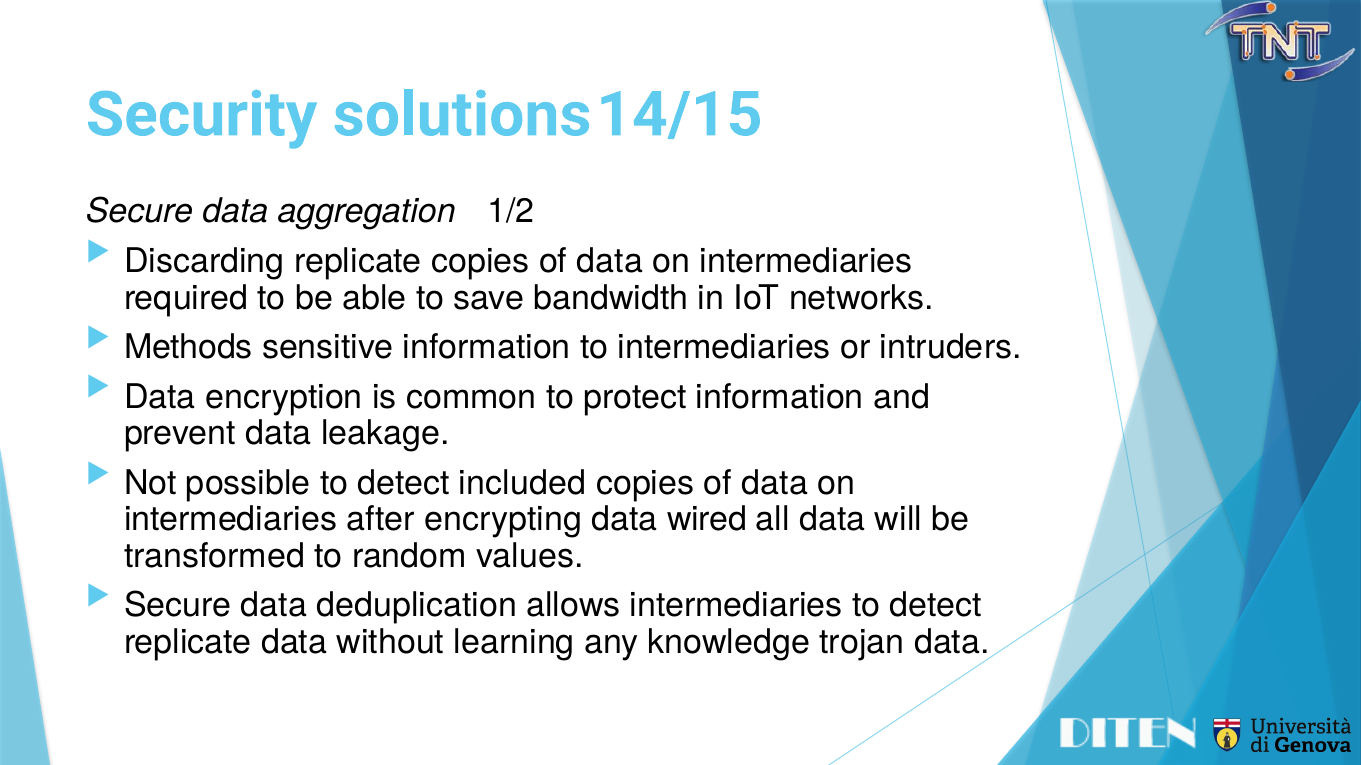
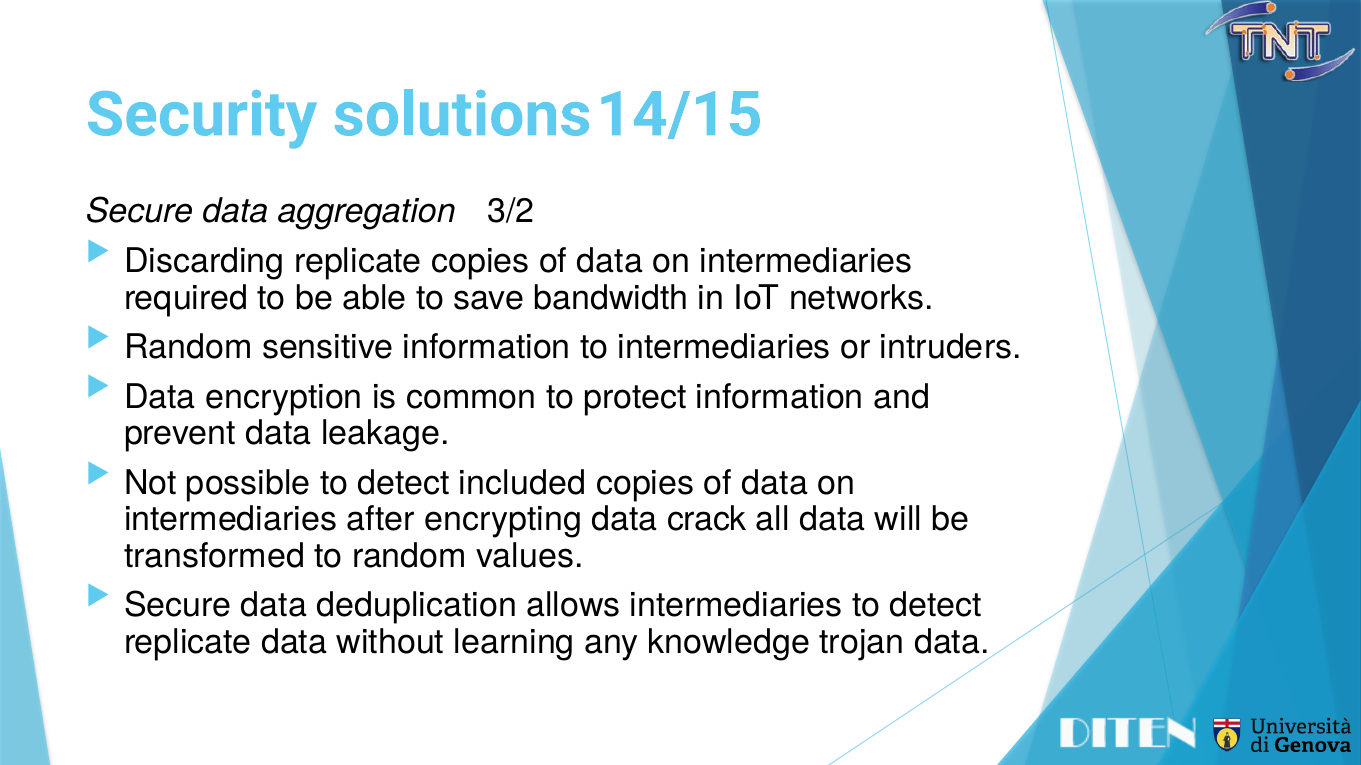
1/2: 1/2 -> 3/2 (511, 212)
Methods: Methods -> Random (188, 348)
wired: wired -> crack (707, 520)
